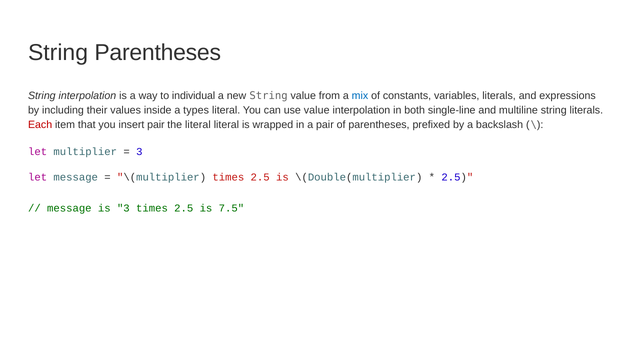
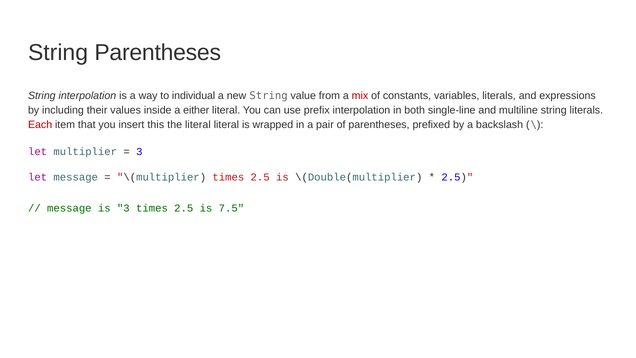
mix colour: blue -> red (360, 96)
types: types -> either (196, 110)
use value: value -> prefix (317, 110)
insert pair: pair -> this (156, 125)
